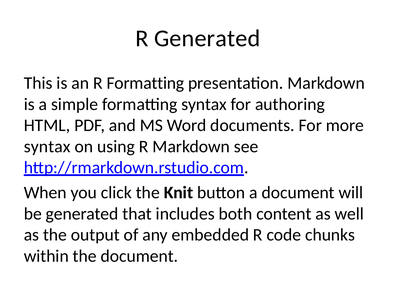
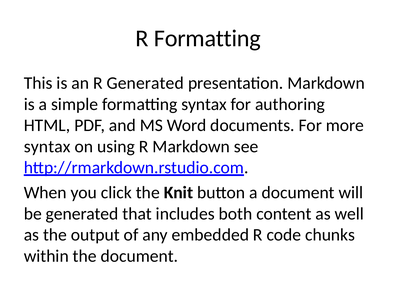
R Generated: Generated -> Formatting (207, 38)
R Formatting: Formatting -> Generated (145, 83)
